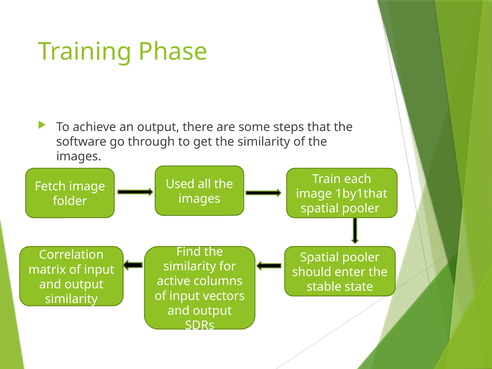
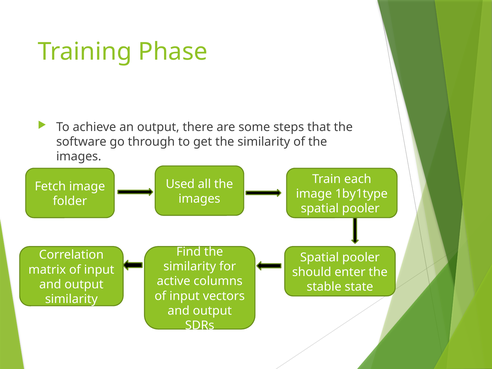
1by1that: 1by1that -> 1by1type (361, 194)
